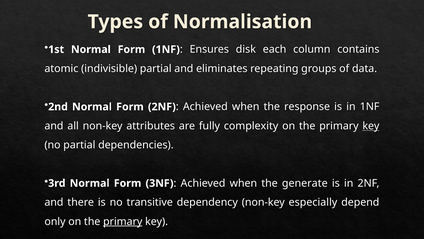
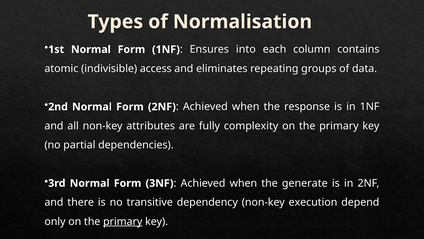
disk: disk -> into (246, 49)
indivisible partial: partial -> access (156, 68)
key underline: present -> none (371, 126)
especially: especially -> execution (313, 202)
